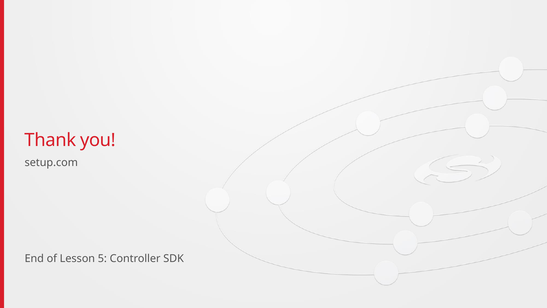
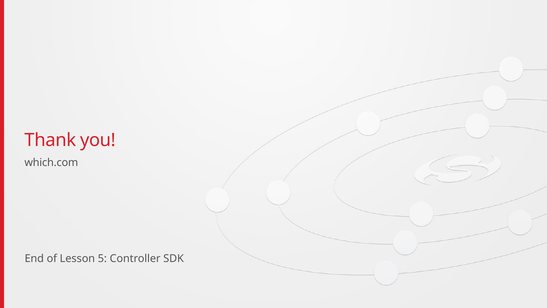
setup.com: setup.com -> which.com (51, 163)
